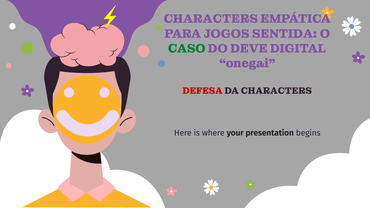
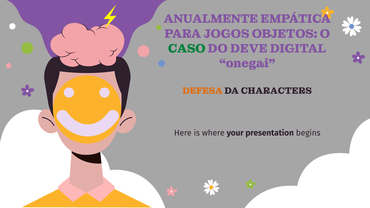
CHARACTERS: CHARACTERS -> ANUALMENTE (211, 19)
SENTIDA: SENTIDA -> OBJETOS (285, 34)
DEFESA colour: red -> orange (203, 91)
